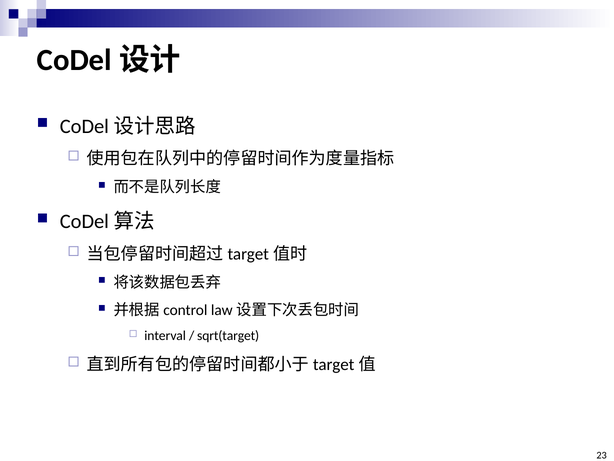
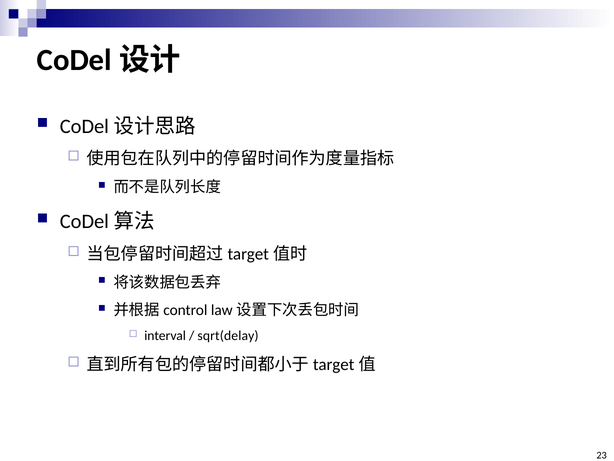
sqrt(target: sqrt(target -> sqrt(delay (228, 335)
